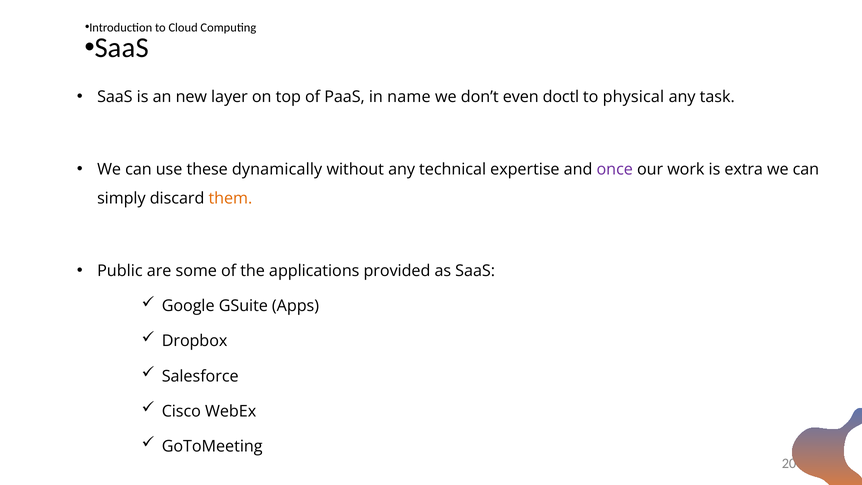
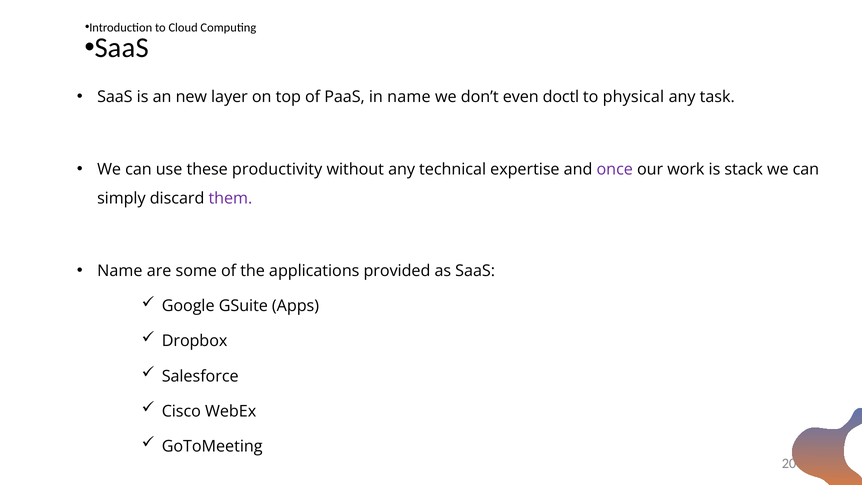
dynamically: dynamically -> productivity (277, 170)
extra: extra -> stack (744, 170)
them colour: orange -> purple (230, 199)
Public: Public -> Name (120, 271)
